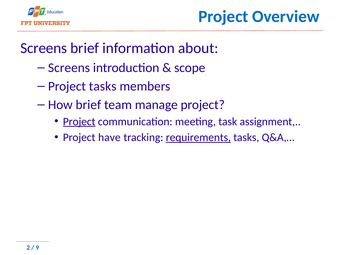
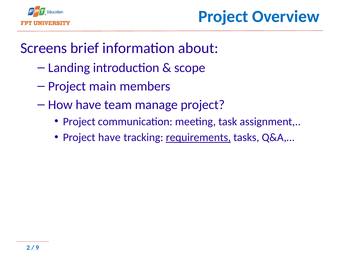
Screens: Screens -> Landing (69, 68)
Project tasks: tasks -> main (103, 86)
How brief: brief -> have (88, 105)
Project underline: present -> none (79, 122)
